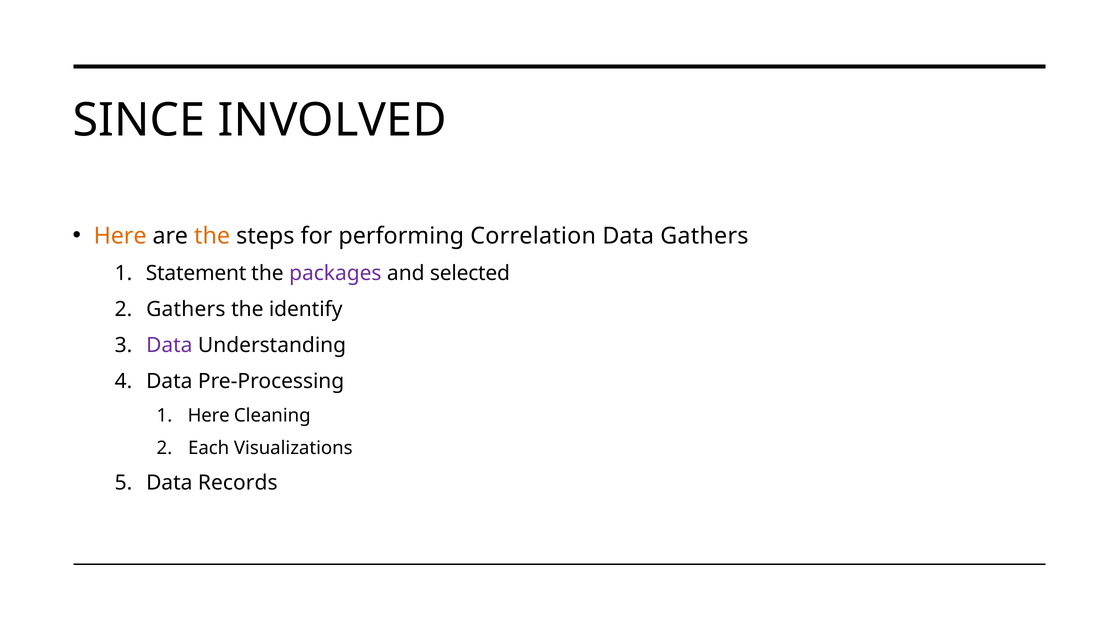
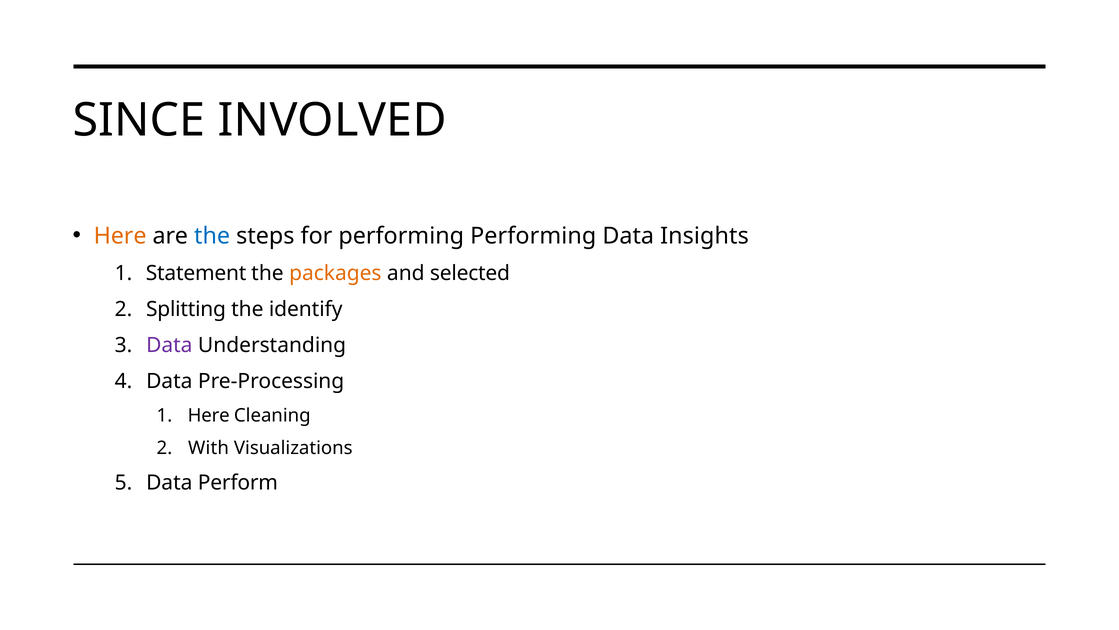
the colour: orange -> blue (212, 236)
performing Correlation: Correlation -> Performing (533, 236)
Data Gathers: Gathers -> Insights (704, 236)
packages colour: purple -> orange (335, 273)
Gathers: Gathers -> Splitting (186, 309)
Each: Each -> With (209, 448)
Records: Records -> Perform (238, 482)
